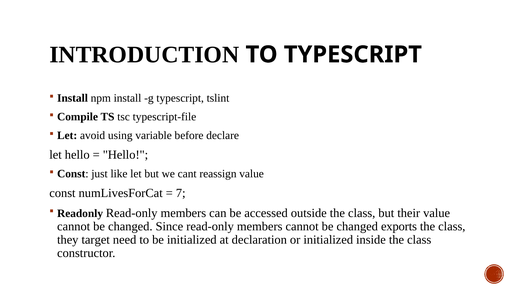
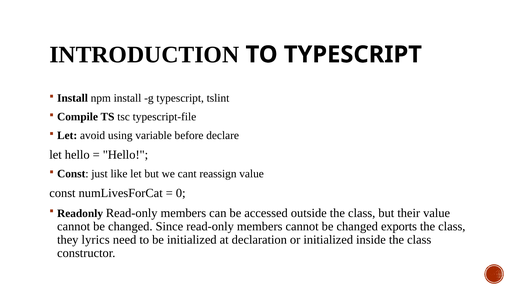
7: 7 -> 0 (181, 193)
target: target -> lyrics (96, 240)
